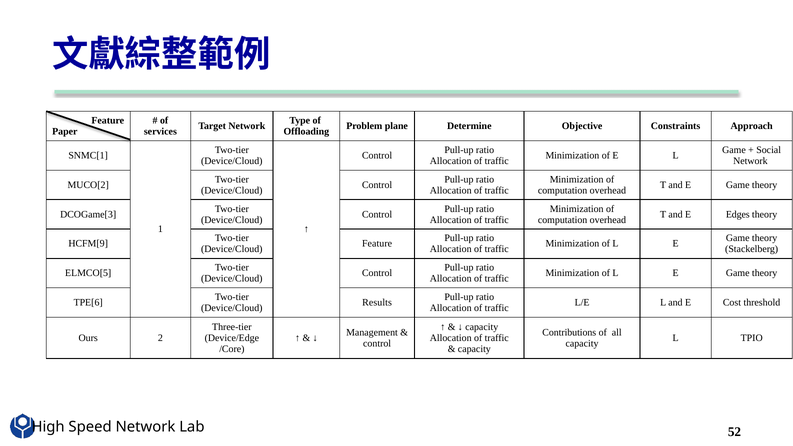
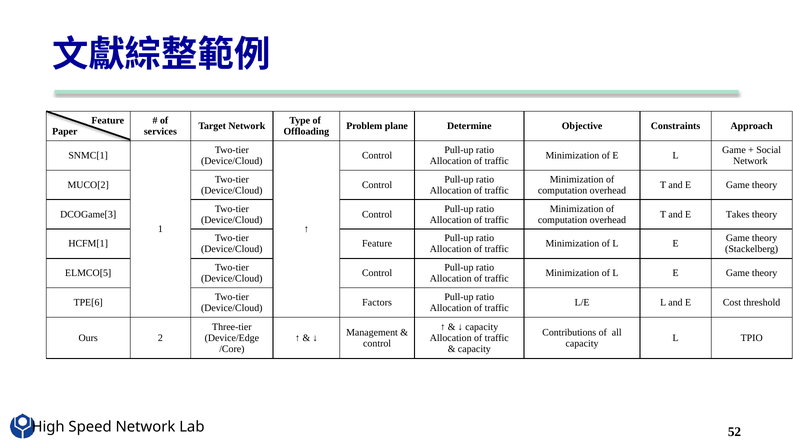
Edges: Edges -> Takes (738, 214)
HCFM[9: HCFM[9 -> HCFM[1 (88, 244)
Results: Results -> Factors (377, 303)
